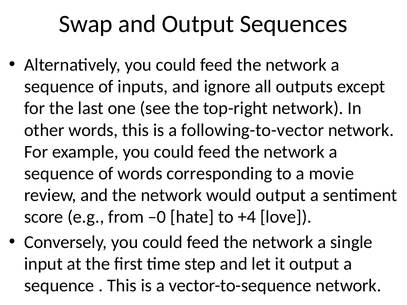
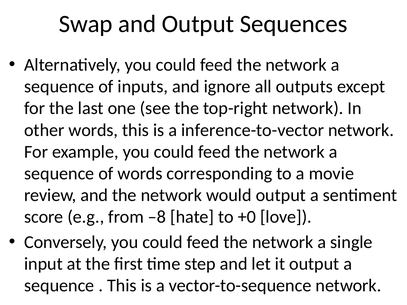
following-to-vector: following-to-vector -> inference-to-vector (253, 130)
–0: –0 -> –8 (157, 217)
+4: +4 -> +0 (247, 217)
